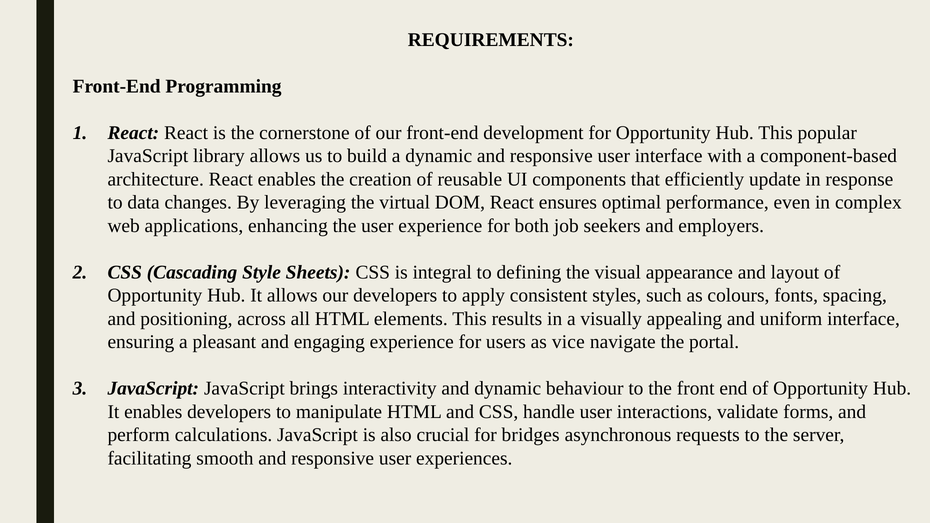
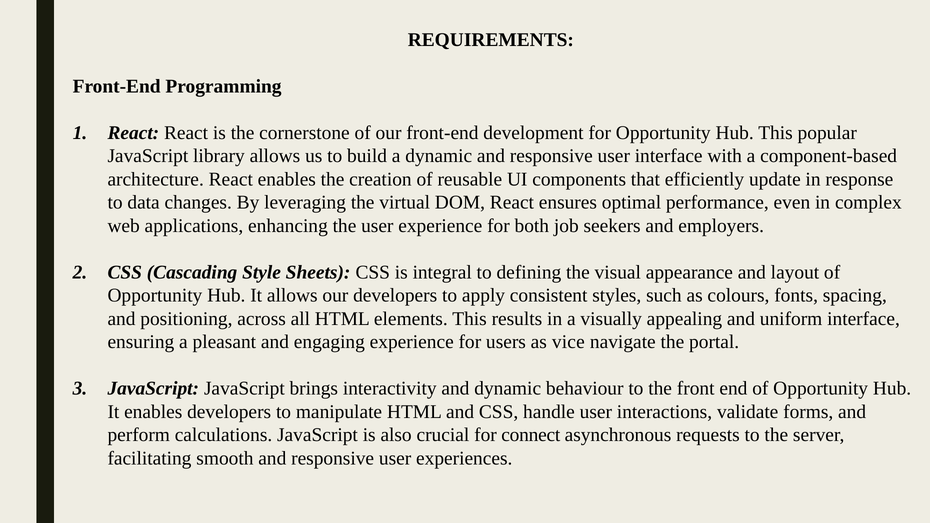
bridges: bridges -> connect (531, 435)
